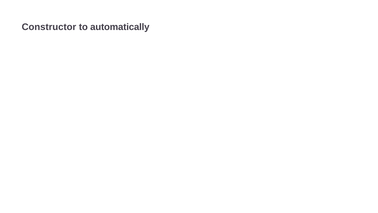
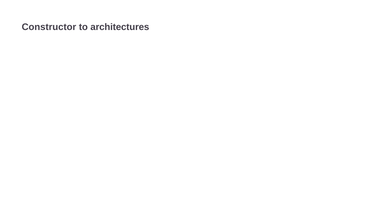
automatically: automatically -> architectures (120, 27)
